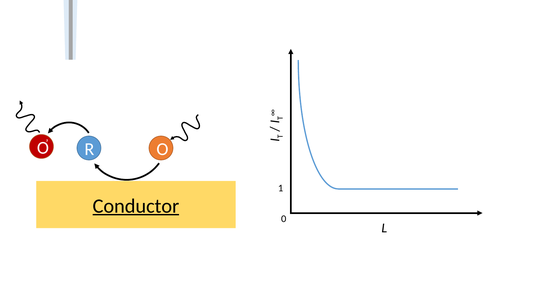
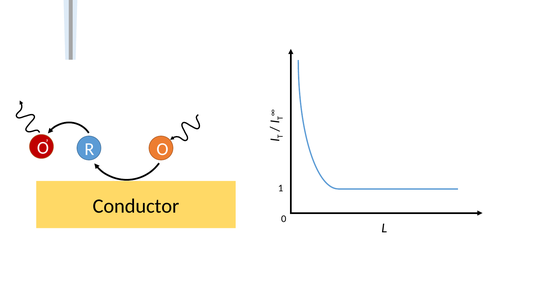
Conductor underline: present -> none (136, 206)
